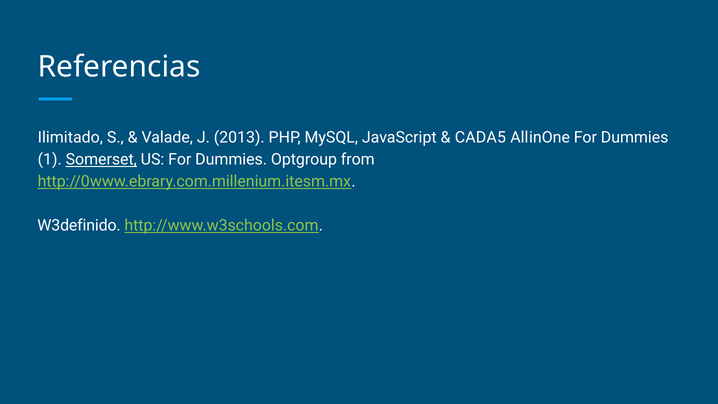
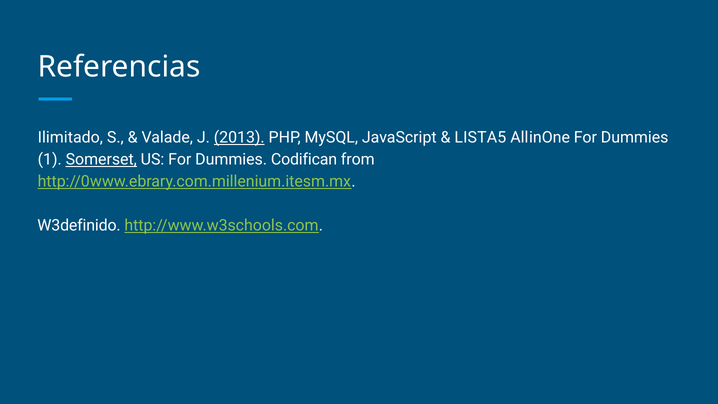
2013 underline: none -> present (239, 138)
CADA5: CADA5 -> LISTA5 (480, 138)
Optgroup: Optgroup -> Codifican (304, 160)
